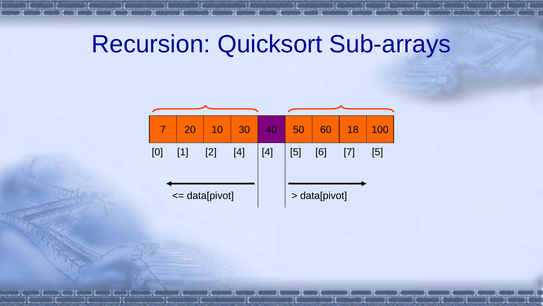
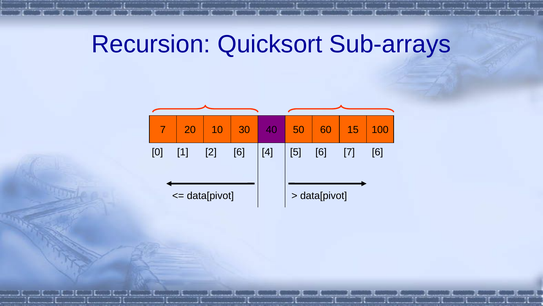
18: 18 -> 15 (353, 130)
2 4: 4 -> 6 (239, 152)
7 5: 5 -> 6 (377, 152)
